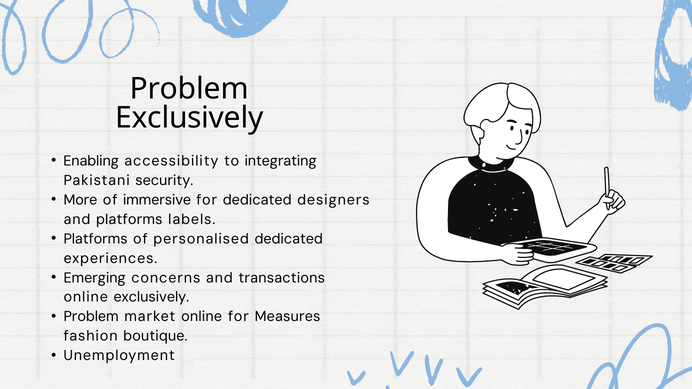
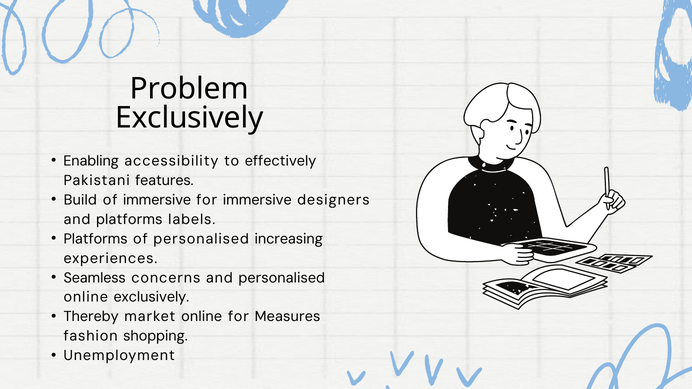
integrating: integrating -> effectively (281, 161)
security: security -> features (164, 180)
More: More -> Build (80, 200)
for dedicated: dedicated -> immersive (257, 200)
personalised dedicated: dedicated -> increasing (289, 239)
Emerging: Emerging -> Seamless (95, 278)
and transactions: transactions -> personalised (282, 278)
Problem: Problem -> Thereby (91, 317)
boutique: boutique -> shopping (156, 336)
